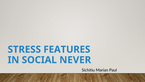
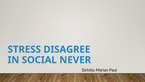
FEATURES: FEATURES -> DISAGREE (67, 49)
